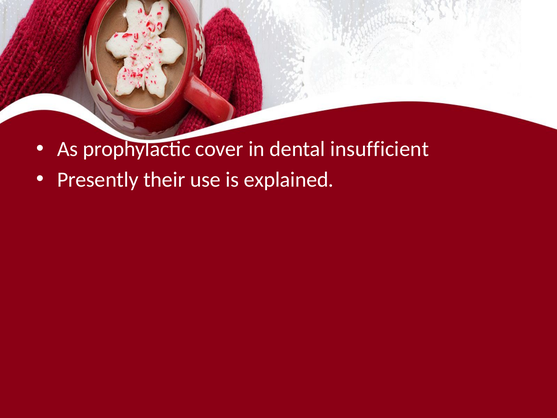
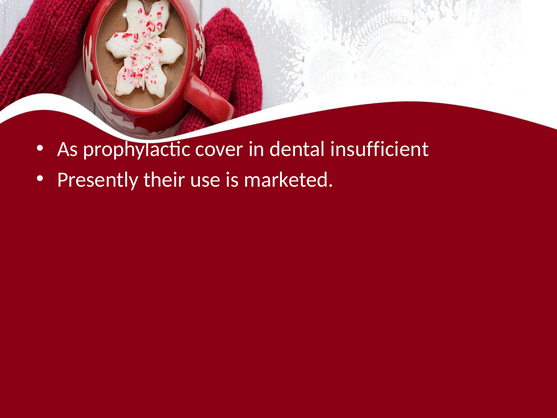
explained: explained -> marketed (289, 179)
